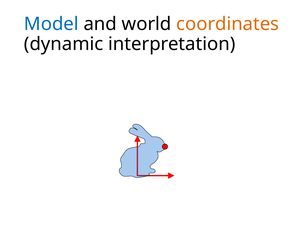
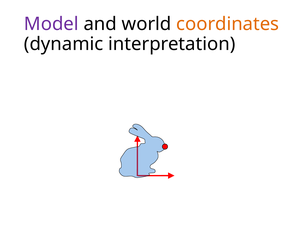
Model colour: blue -> purple (51, 24)
